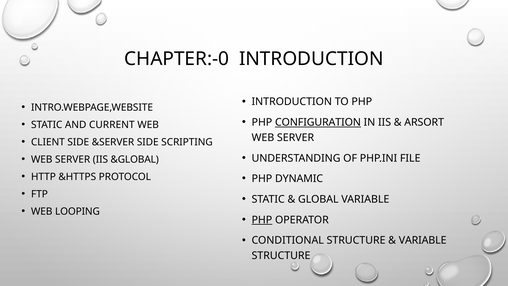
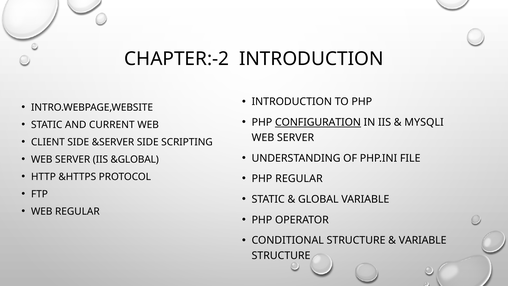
CHAPTER:-0: CHAPTER:-0 -> CHAPTER:-2 (177, 59)
ARSORT: ARSORT -> MYSQLI (424, 122)
PHP DYNAMIC: DYNAMIC -> REGULAR (299, 179)
WEB LOOPING: LOOPING -> REGULAR (77, 211)
PHP underline: present -> none (262, 220)
